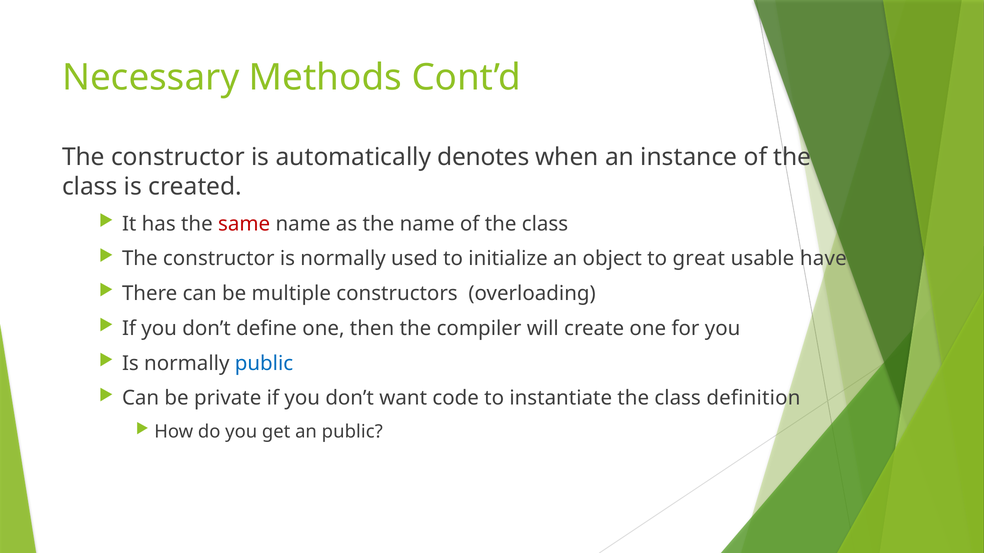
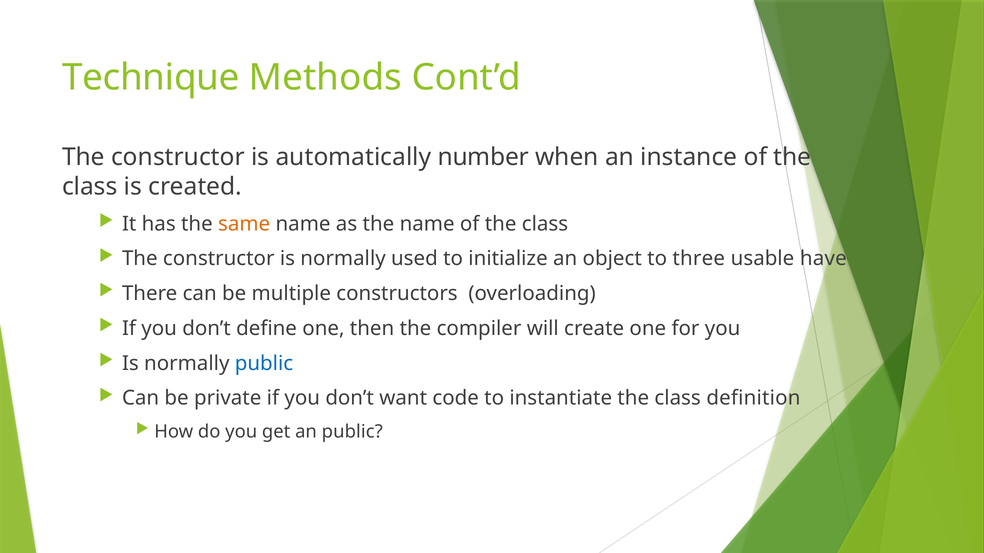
Necessary: Necessary -> Technique (151, 78)
denotes: denotes -> number (483, 157)
same colour: red -> orange (244, 224)
great: great -> three (699, 259)
